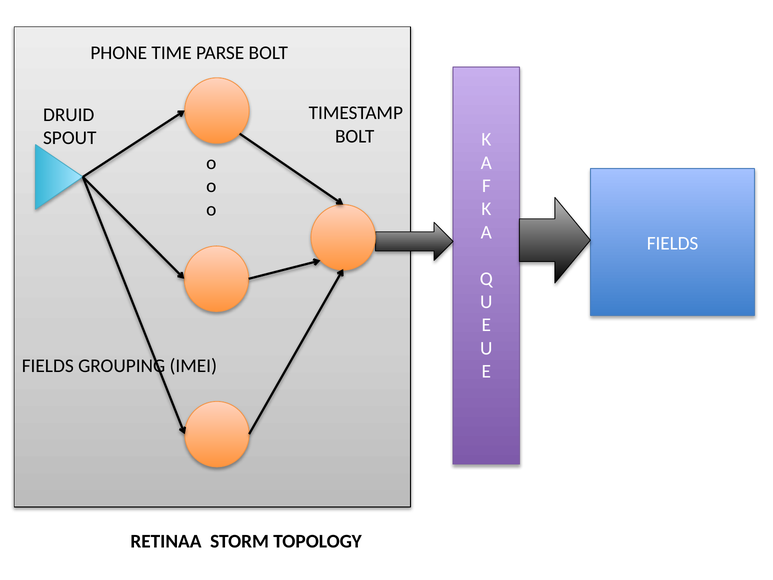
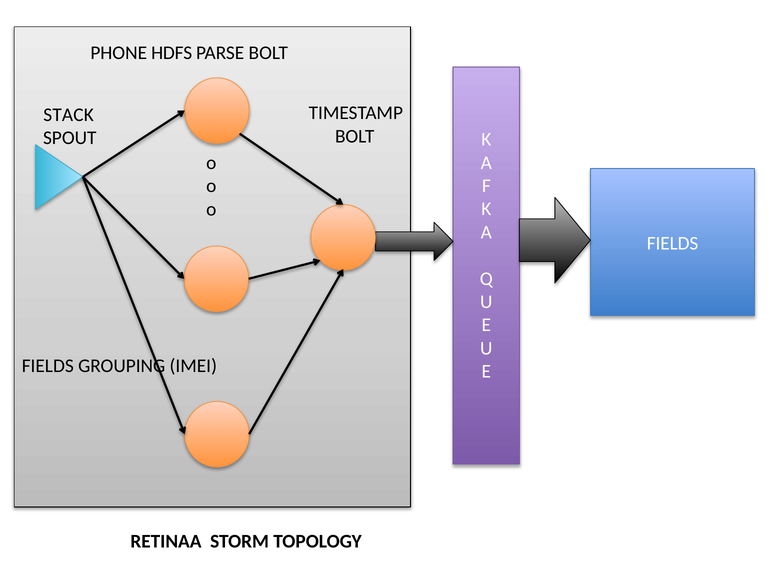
TIME: TIME -> HDFS (172, 53)
DRUID: DRUID -> STACK (69, 115)
